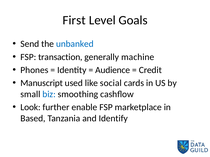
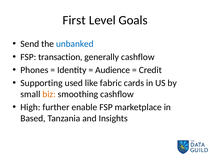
generally machine: machine -> cashflow (138, 57)
Manuscript: Manuscript -> Supporting (42, 83)
social: social -> fabric (111, 83)
biz colour: blue -> orange (49, 94)
Look: Look -> High (30, 108)
Identify: Identify -> Insights (113, 119)
